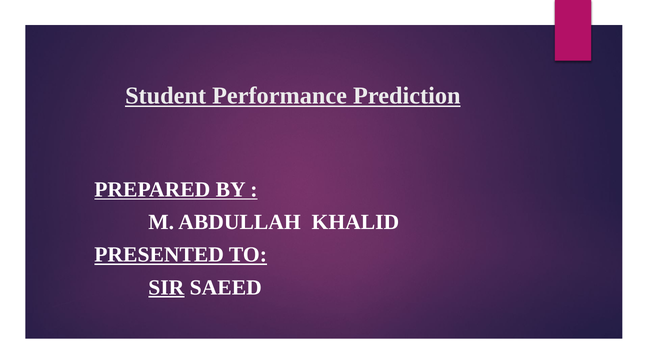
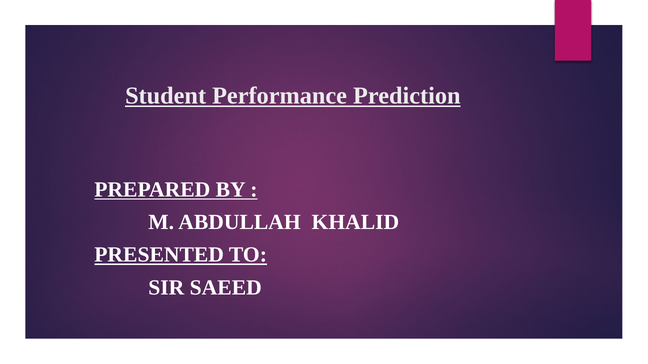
SIR underline: present -> none (166, 288)
